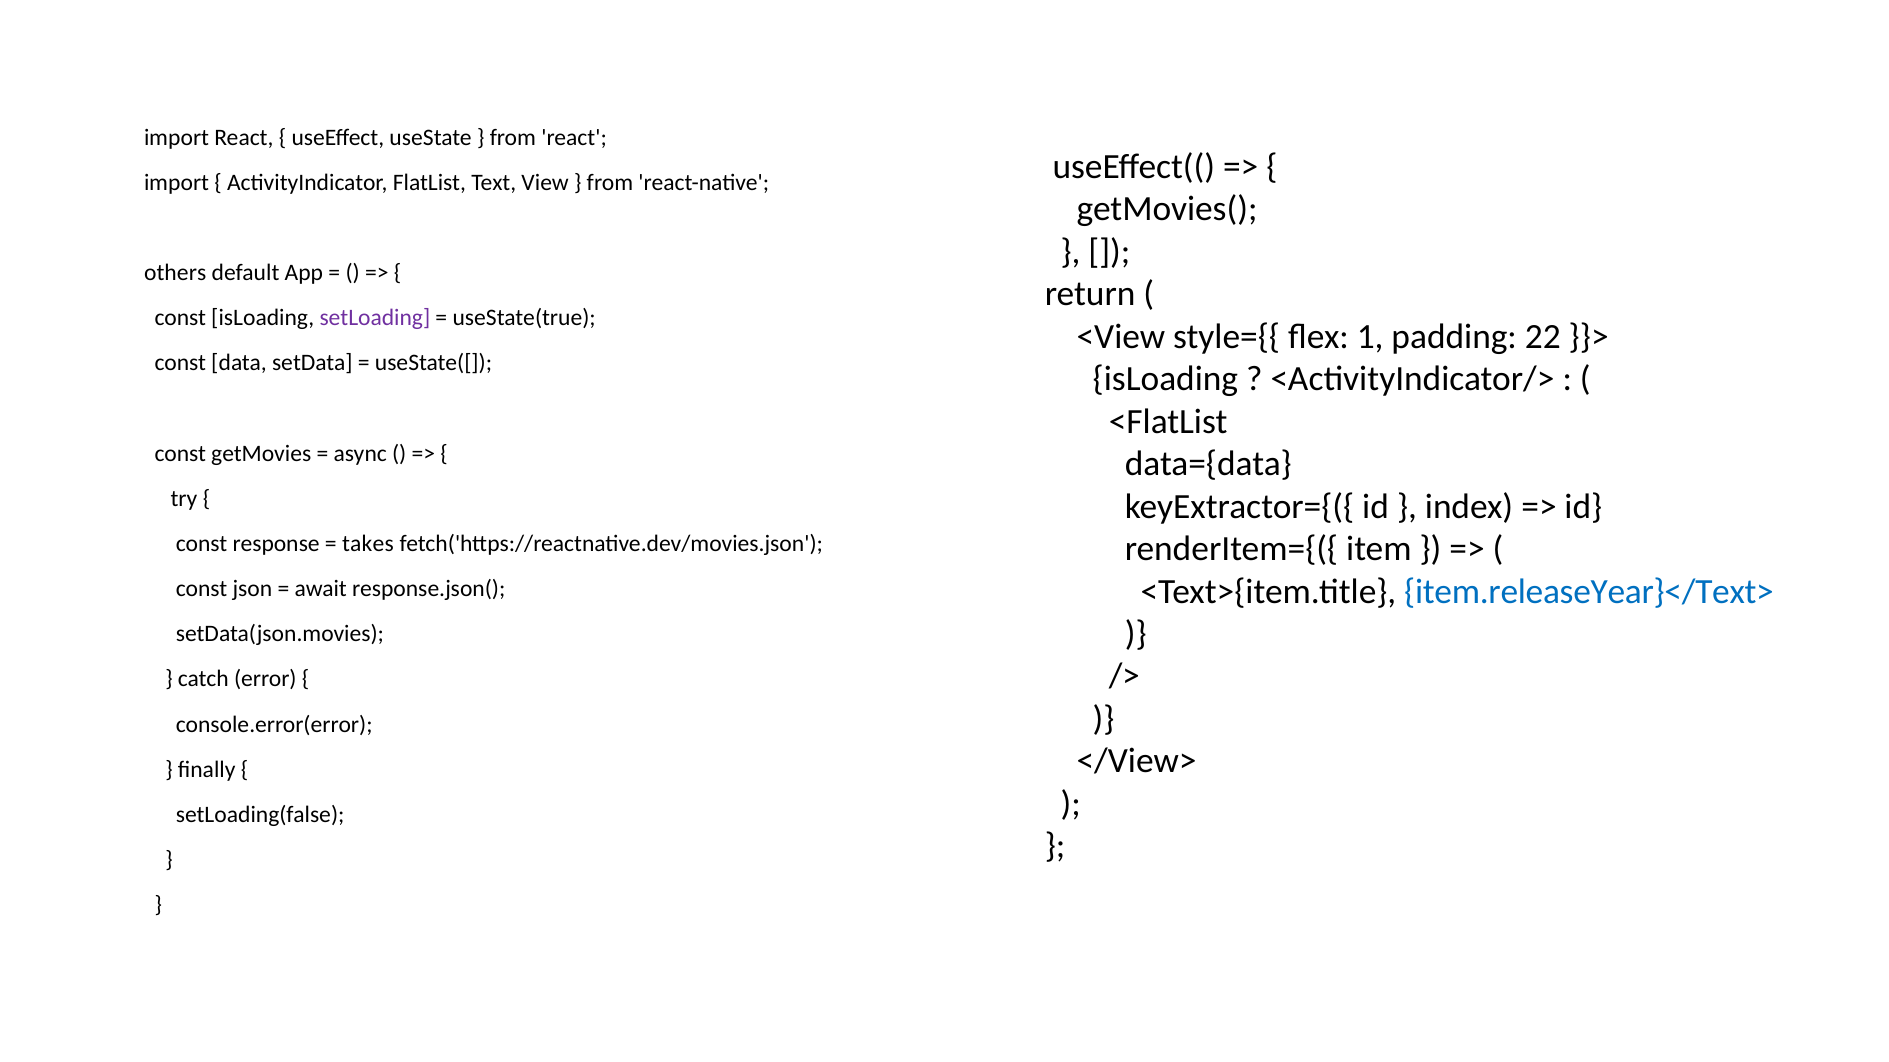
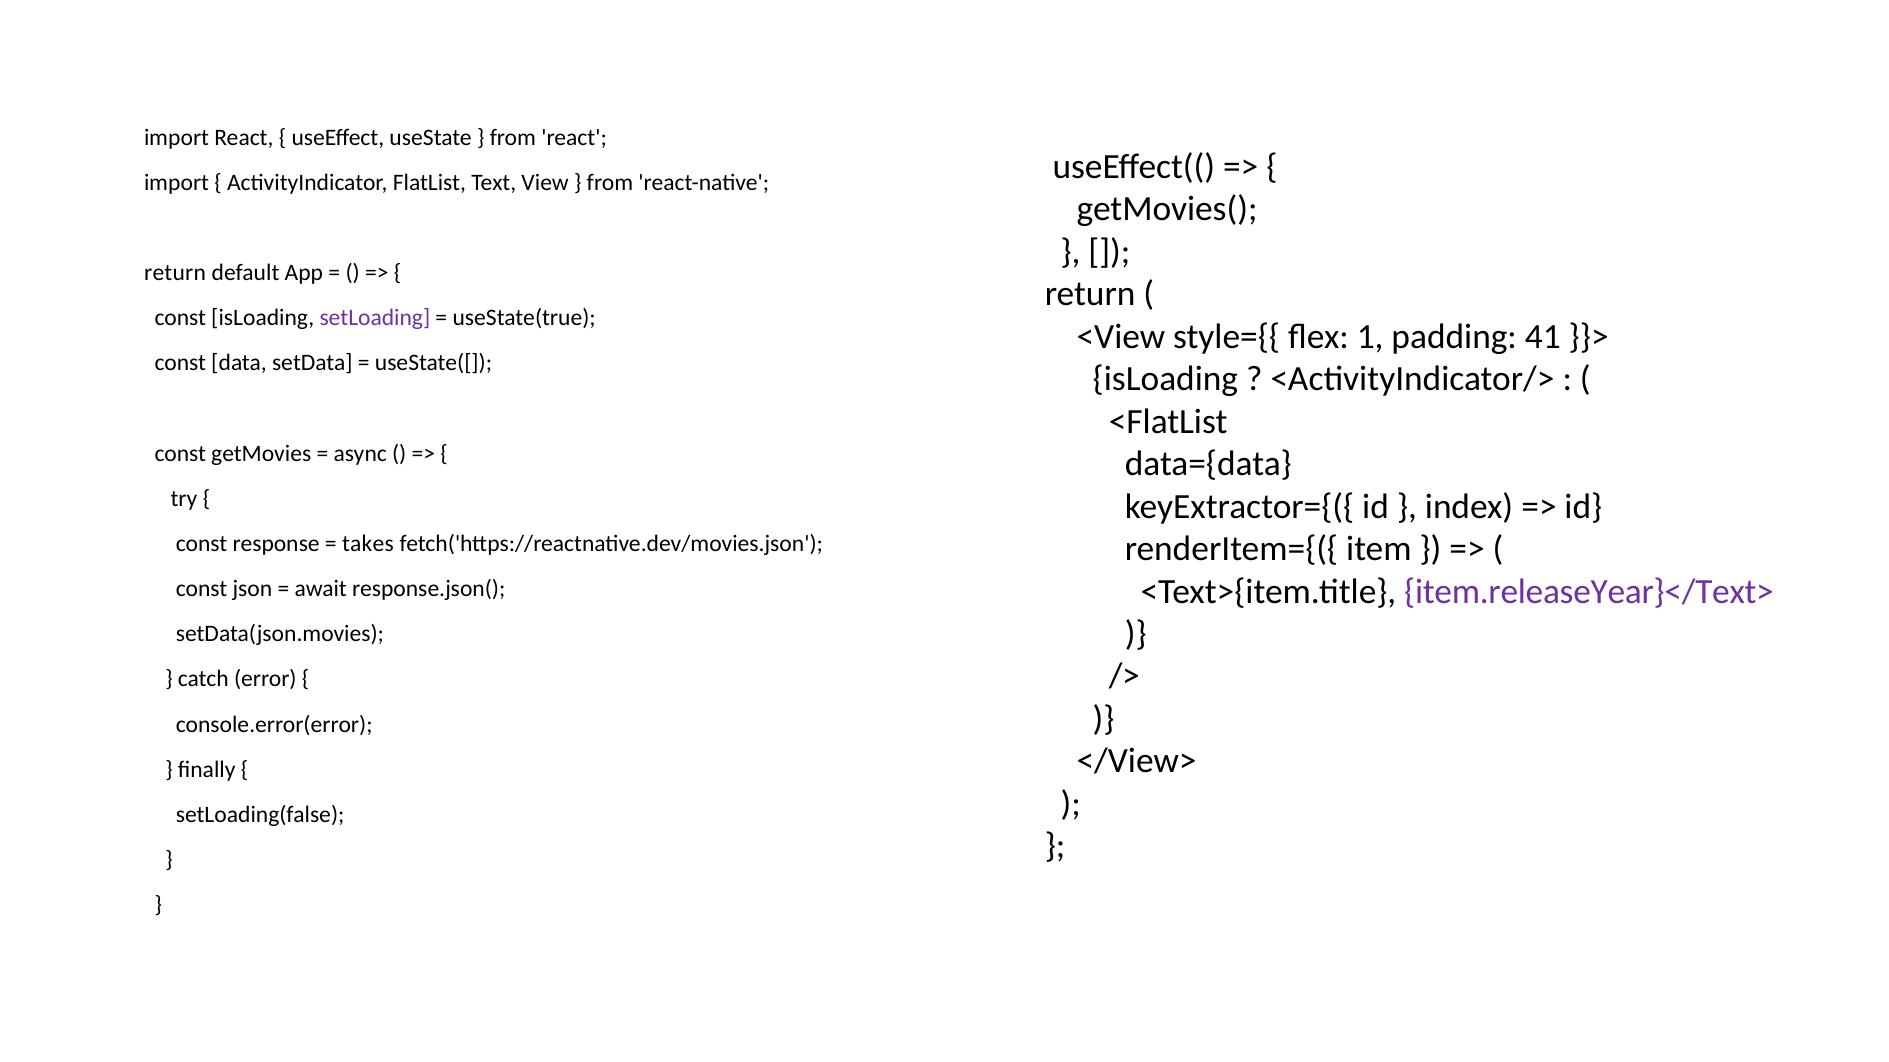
others: others -> return (175, 273)
22: 22 -> 41 (1543, 337)
item.releaseYear}</Text> colour: blue -> purple (1589, 592)
